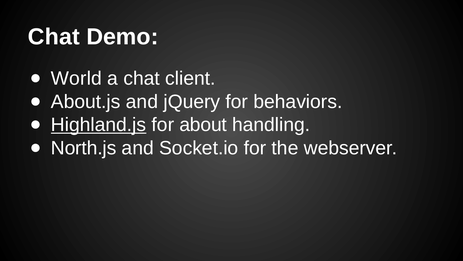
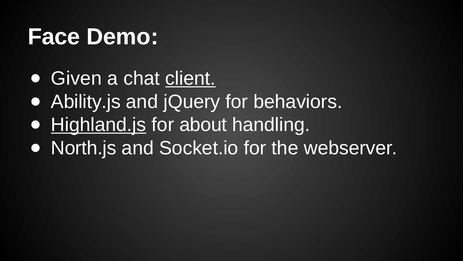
Chat: Chat -> Face (54, 37)
World: World -> Given (76, 78)
client underline: none -> present (190, 78)
About.js: About.js -> Ability.js (86, 101)
